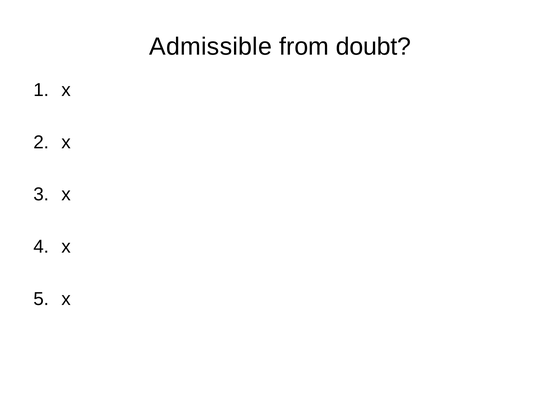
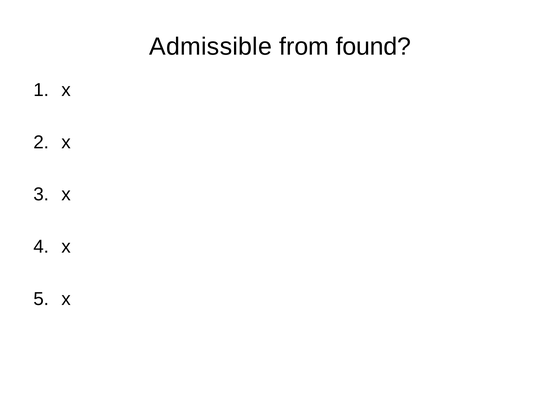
doubt: doubt -> found (373, 47)
